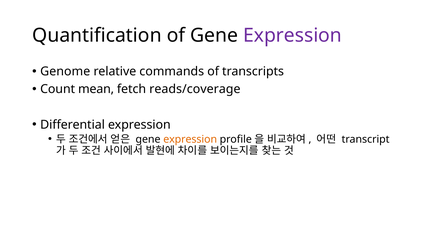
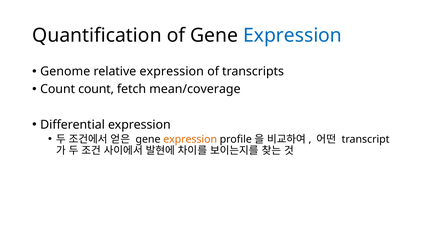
Expression colour: purple -> blue (293, 36)
relative commands: commands -> expression (172, 71)
Count mean: mean -> count (96, 89)
reads/coverage: reads/coverage -> mean/coverage (195, 89)
